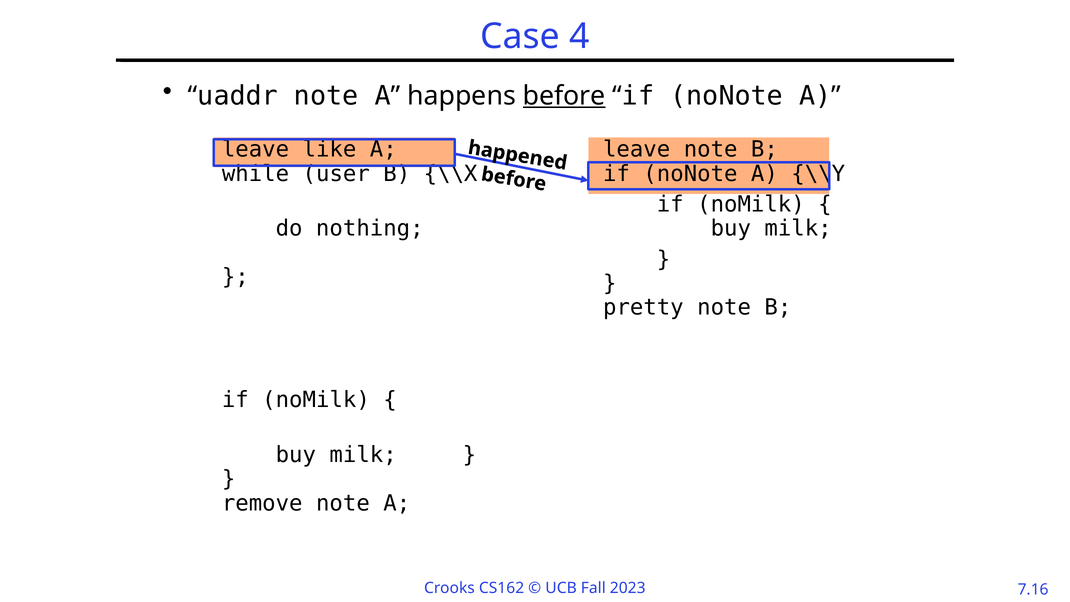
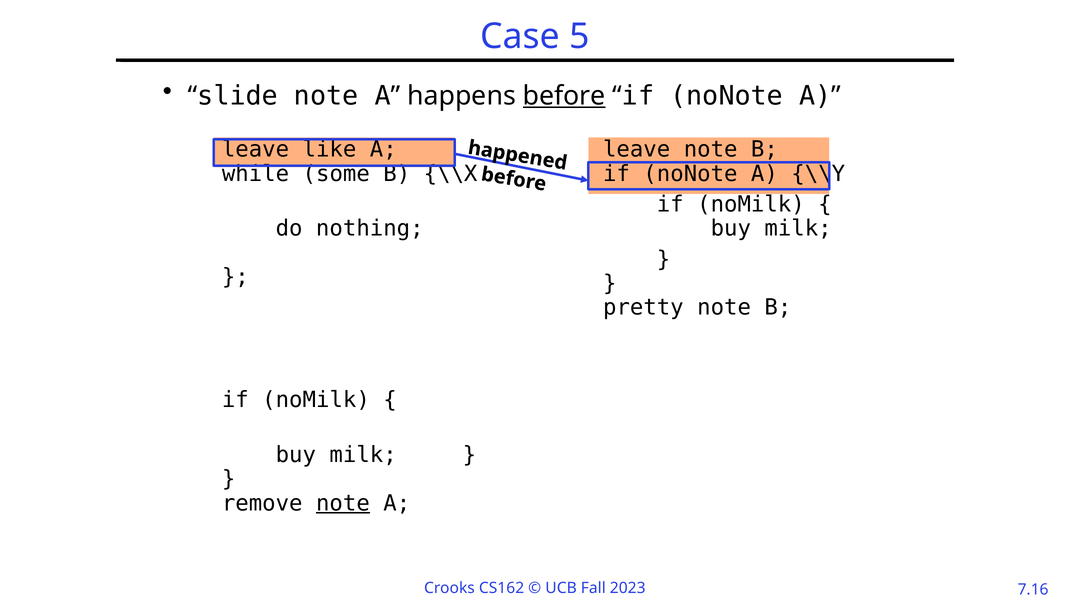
4: 4 -> 5 (579, 37)
uaddr: uaddr -> slide (238, 96)
user: user -> some (336, 174)
note underline: none -> present (343, 503)
